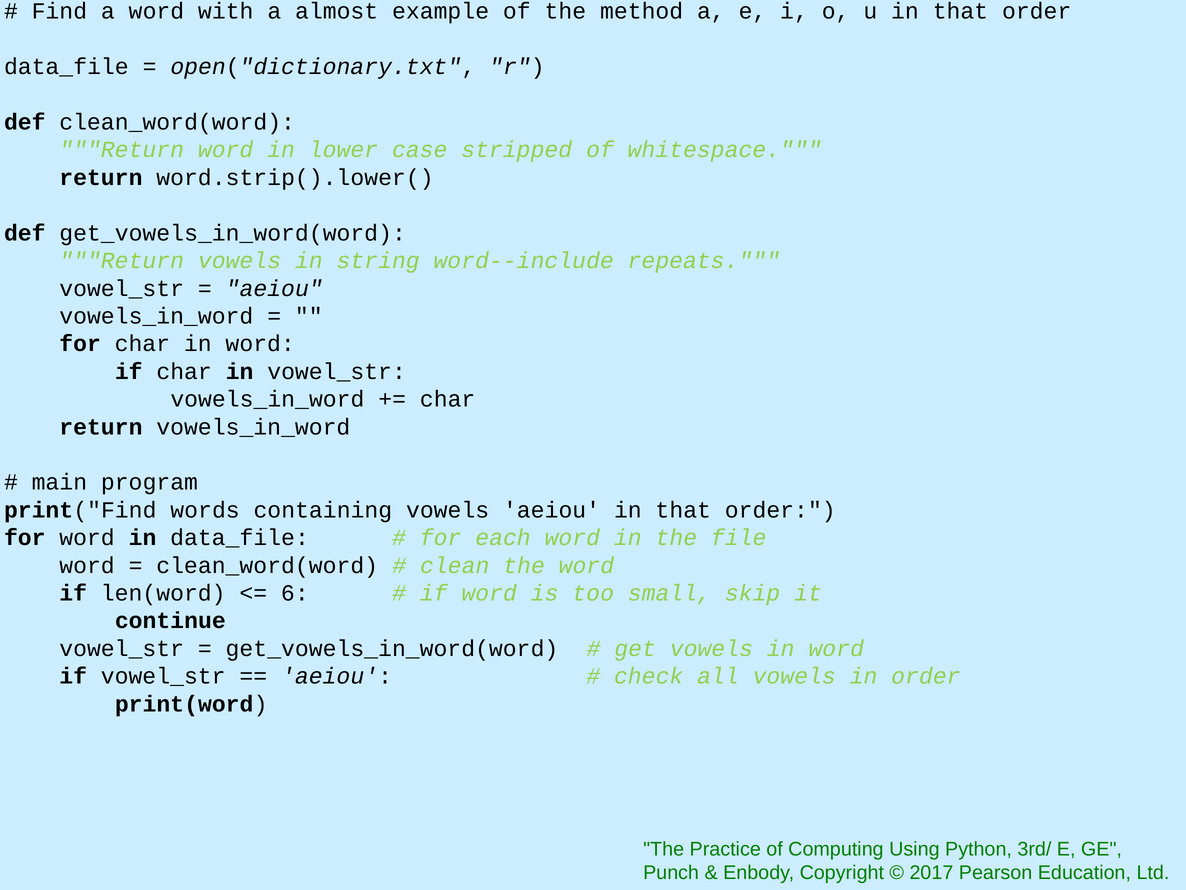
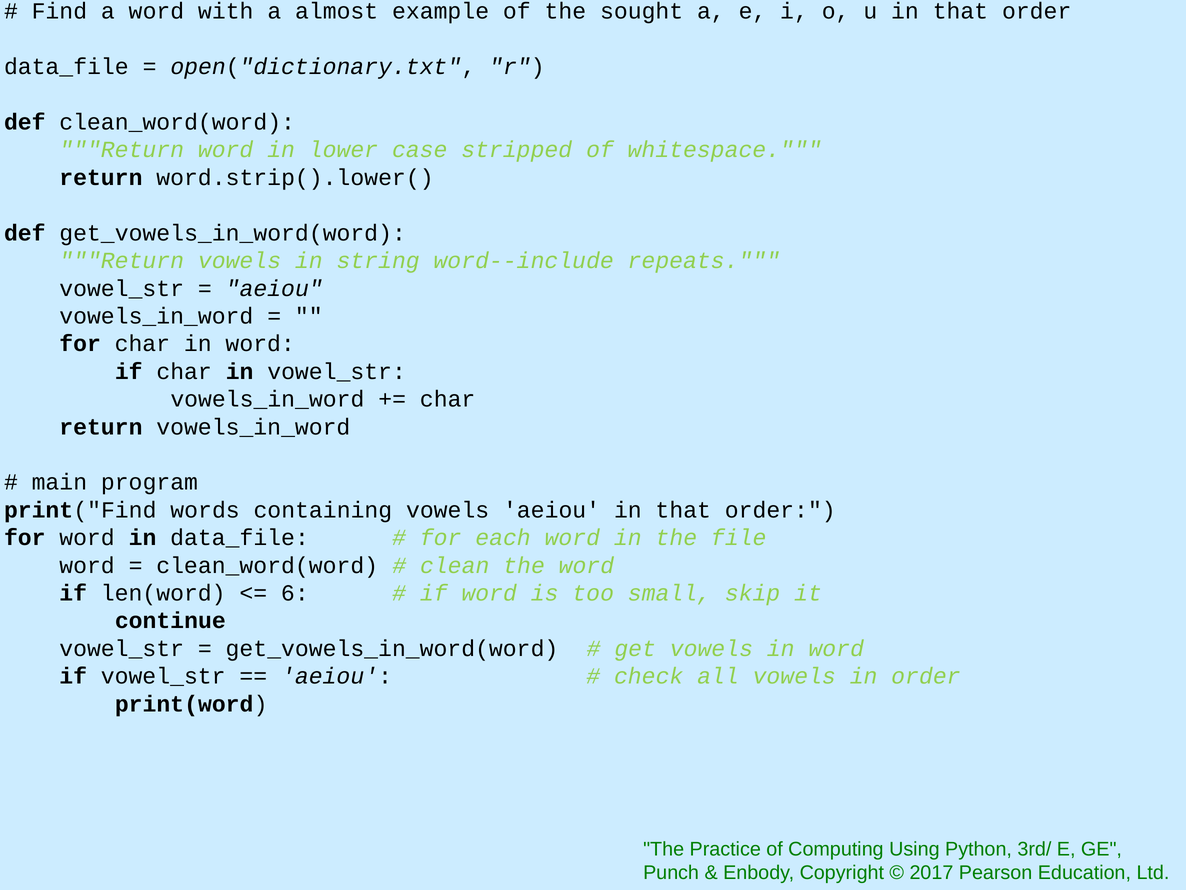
method: method -> sought (642, 11)
